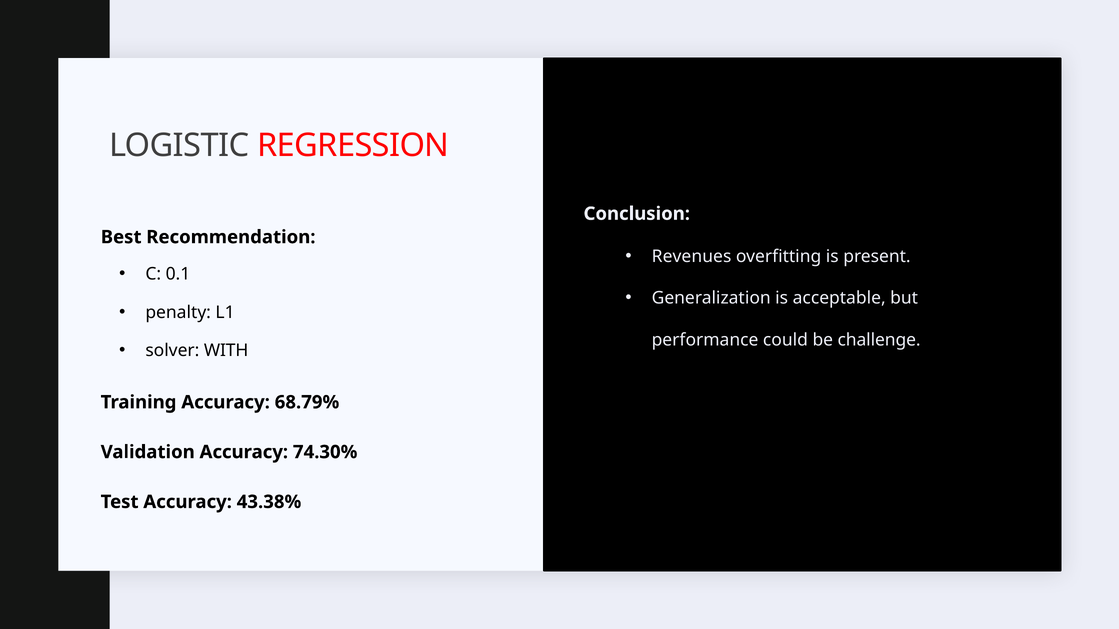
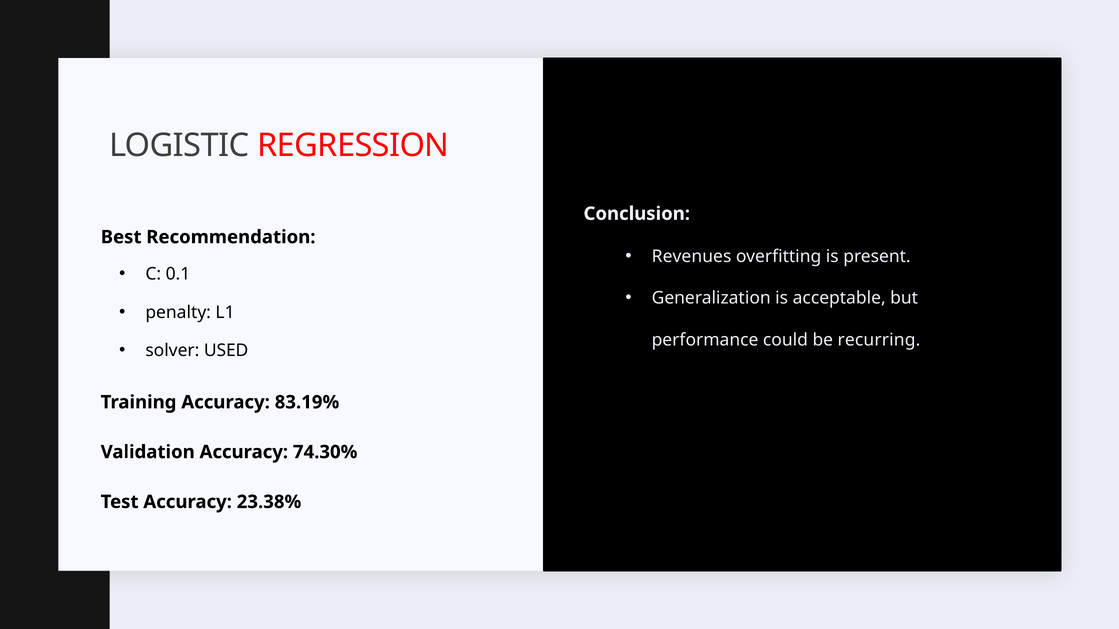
challenge: challenge -> recurring (879, 340)
WITH: WITH -> USED (226, 351)
68.79%: 68.79% -> 83.19% (307, 403)
43.38%: 43.38% -> 23.38% (269, 502)
